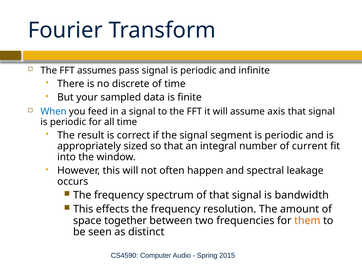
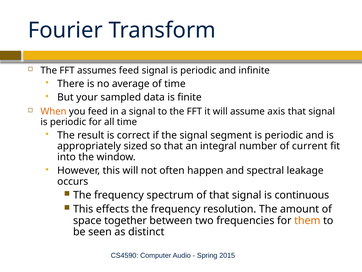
assumes pass: pass -> feed (129, 70)
discrete: discrete -> average (131, 84)
When colour: blue -> orange (53, 111)
bandwidth: bandwidth -> continuous (302, 195)
